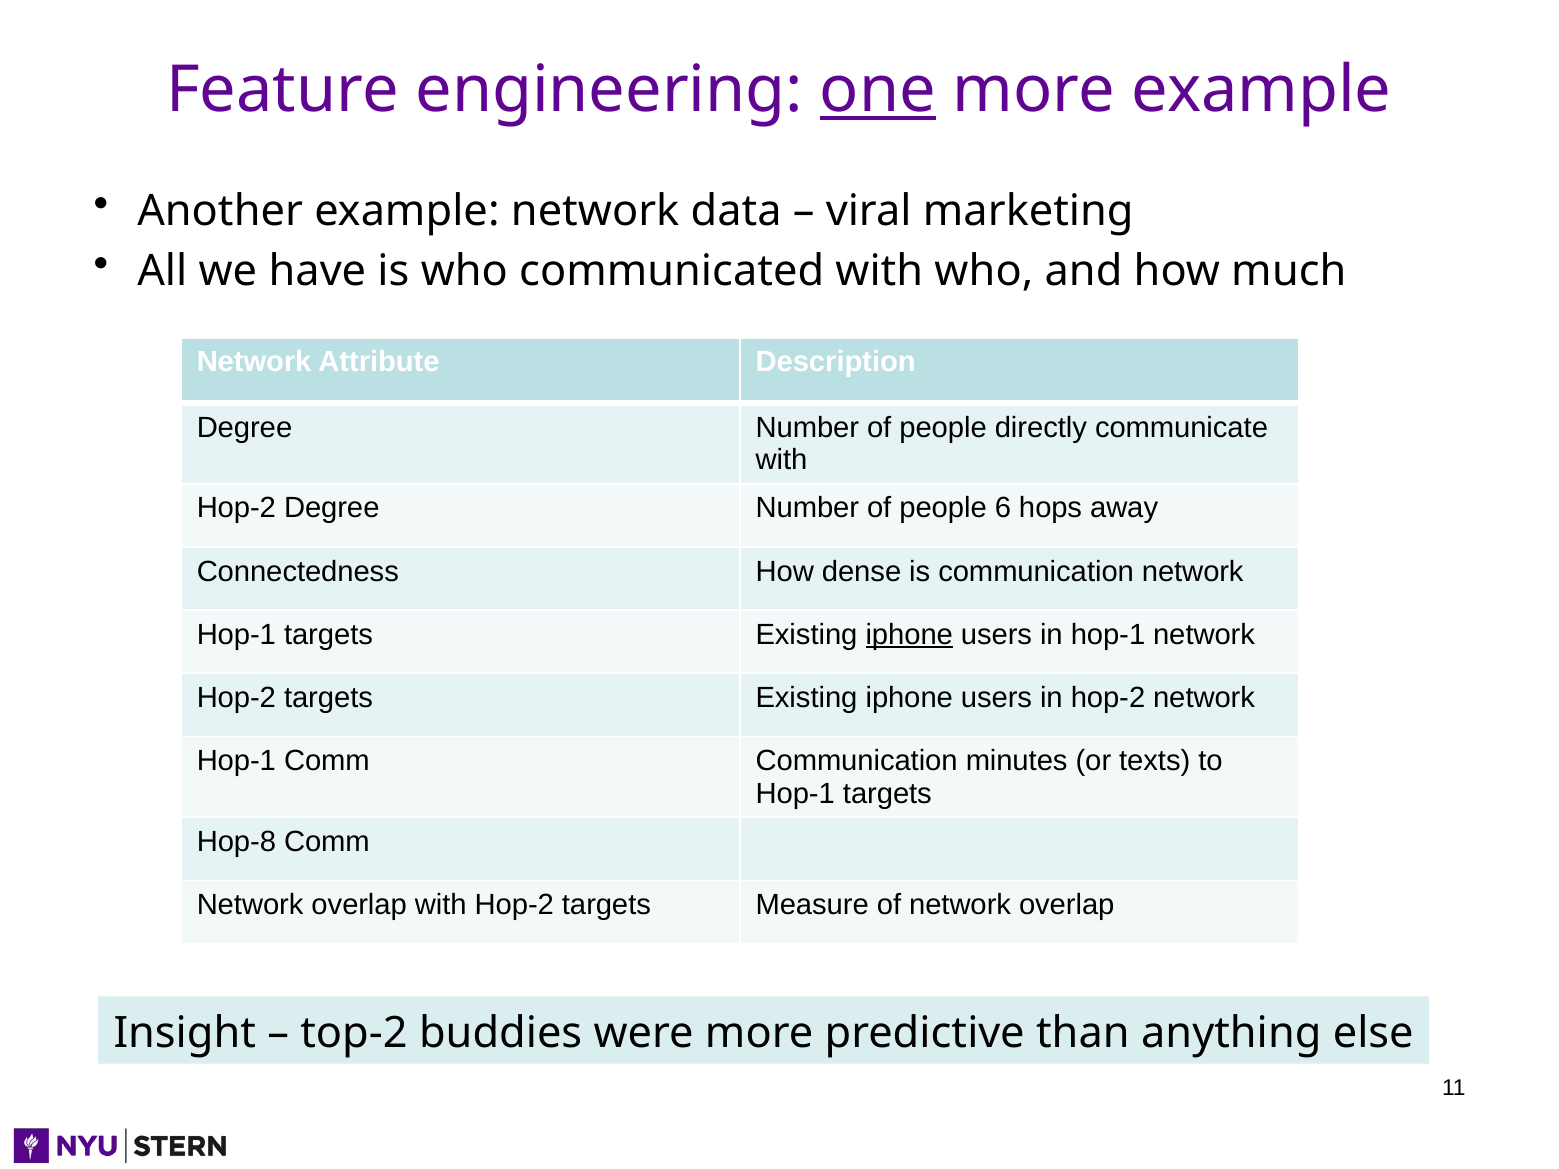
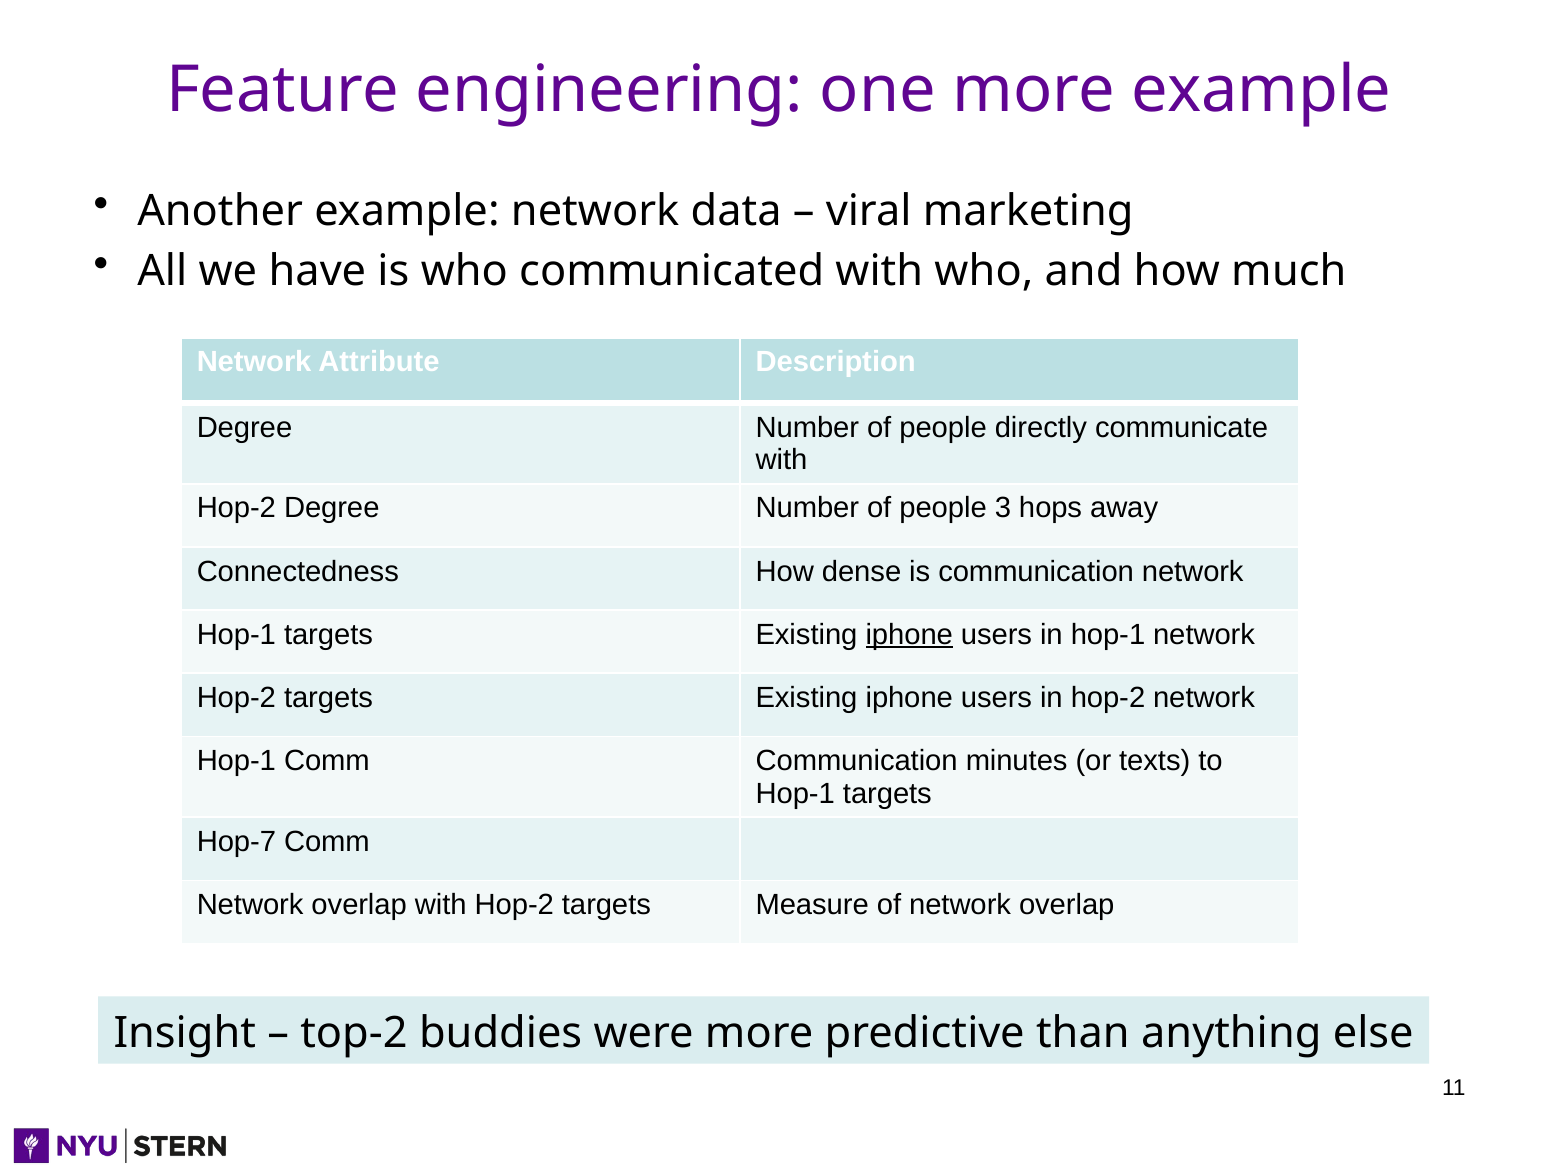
one underline: present -> none (878, 90)
6: 6 -> 3 (1003, 508)
Hop-8: Hop-8 -> Hop-7 (236, 842)
